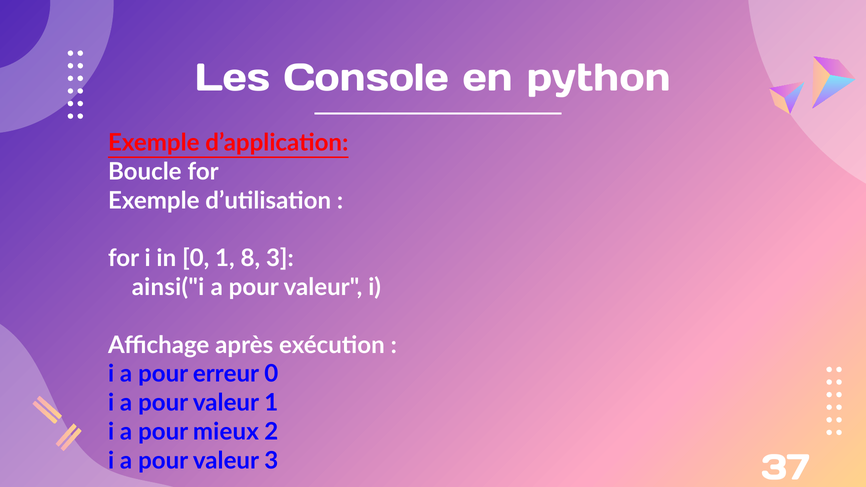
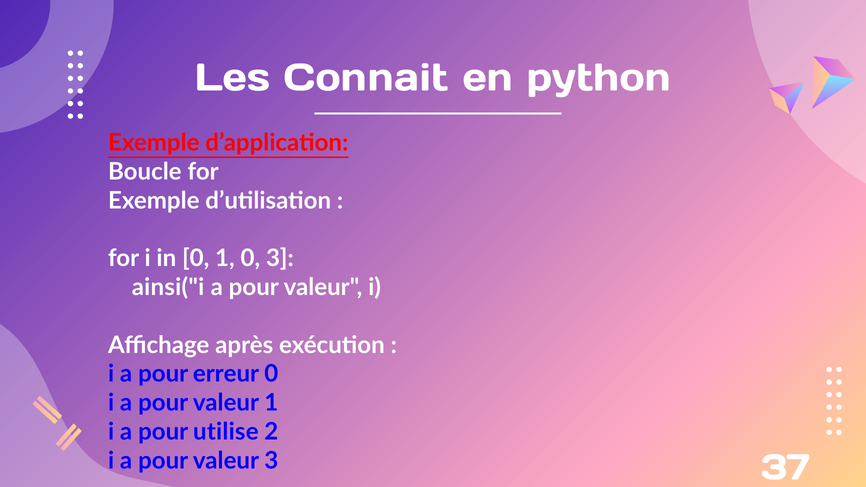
Console: Console -> Connait (366, 78)
1 8: 8 -> 0 (250, 259)
mieux: mieux -> utilise (226, 432)
